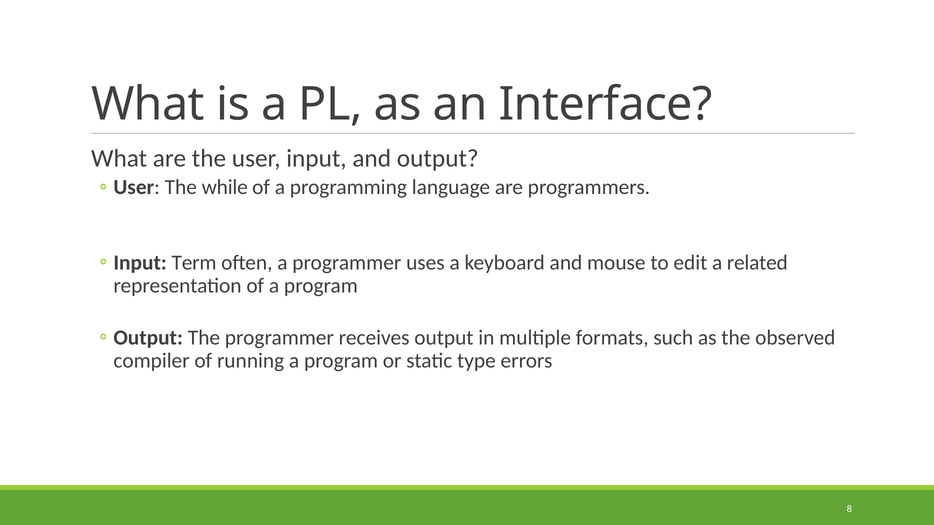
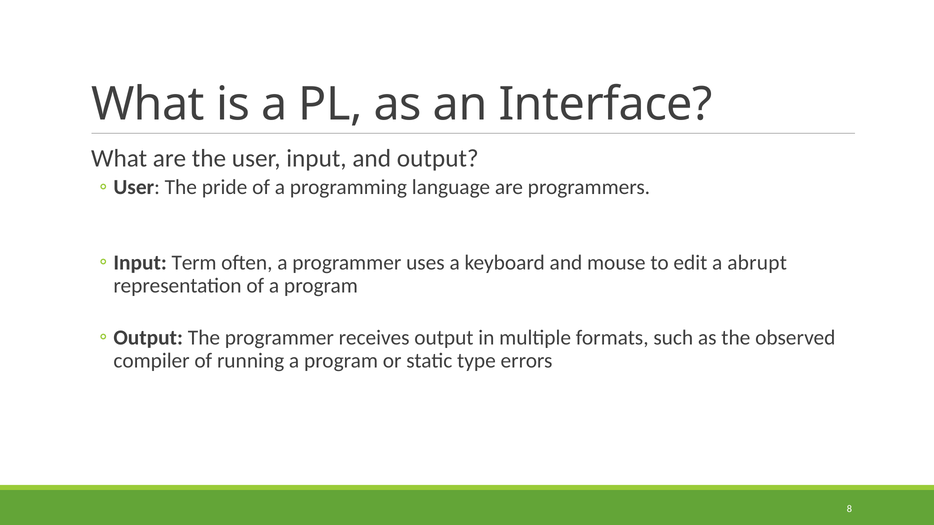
while: while -> pride (225, 188)
related: related -> abrupt (757, 263)
